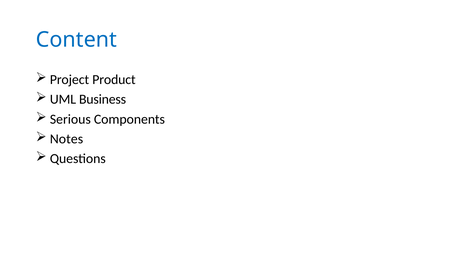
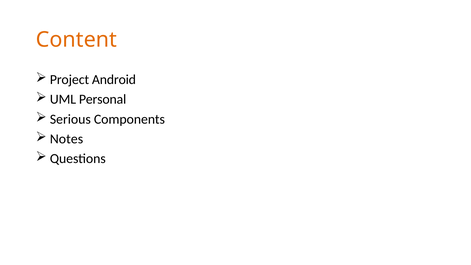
Content colour: blue -> orange (76, 40)
Product: Product -> Android (114, 80)
Business: Business -> Personal (103, 99)
